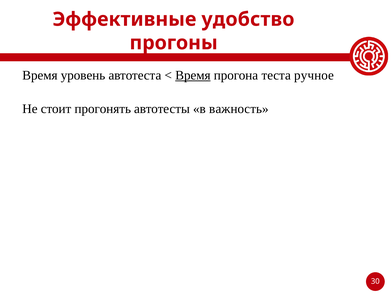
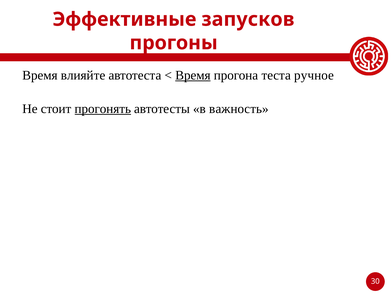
удобство: удобство -> запусков (248, 19)
уровень: уровень -> влияйте (83, 75)
прогонять underline: none -> present (103, 109)
